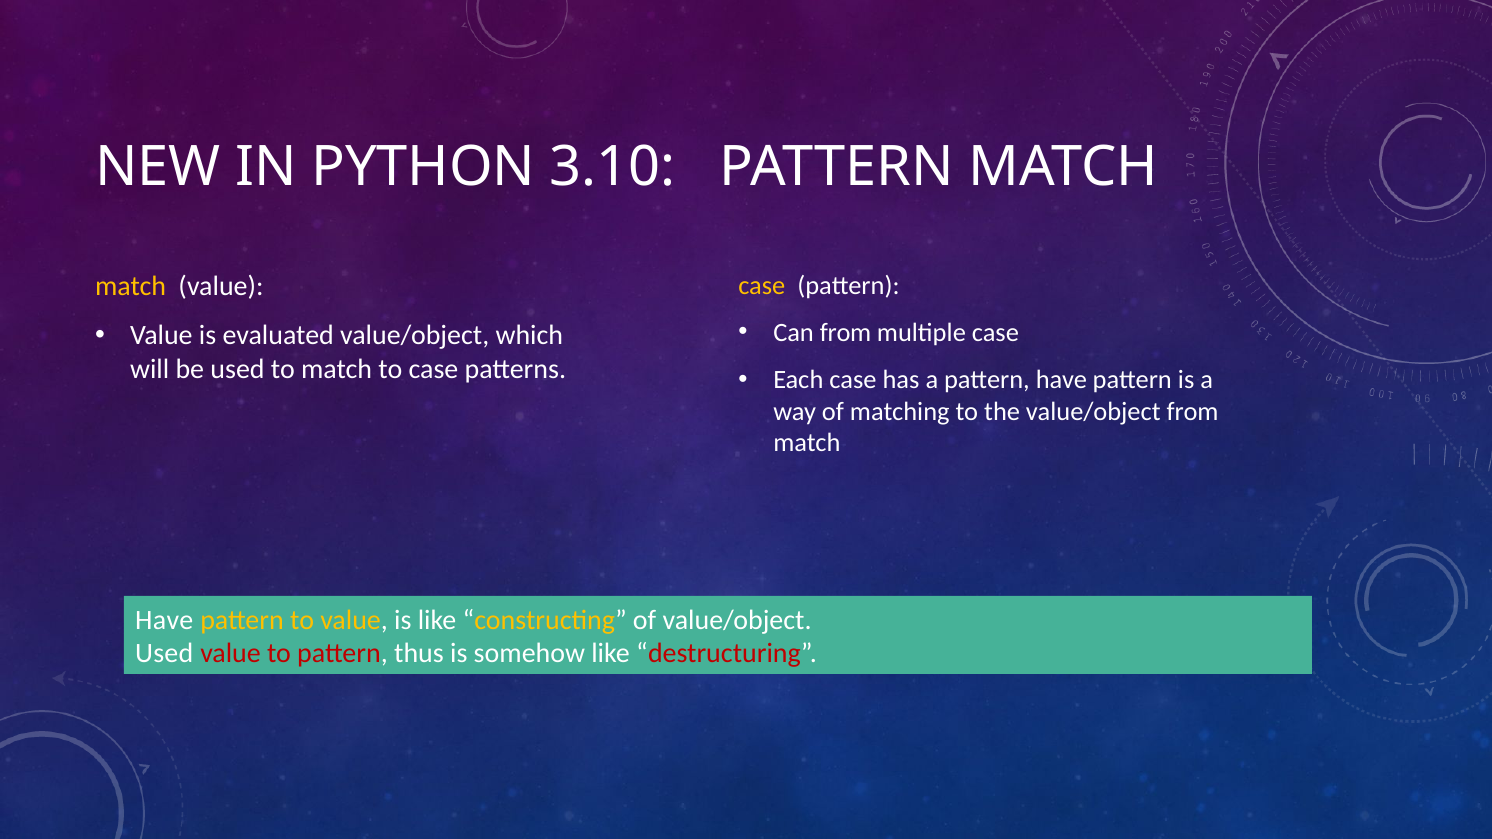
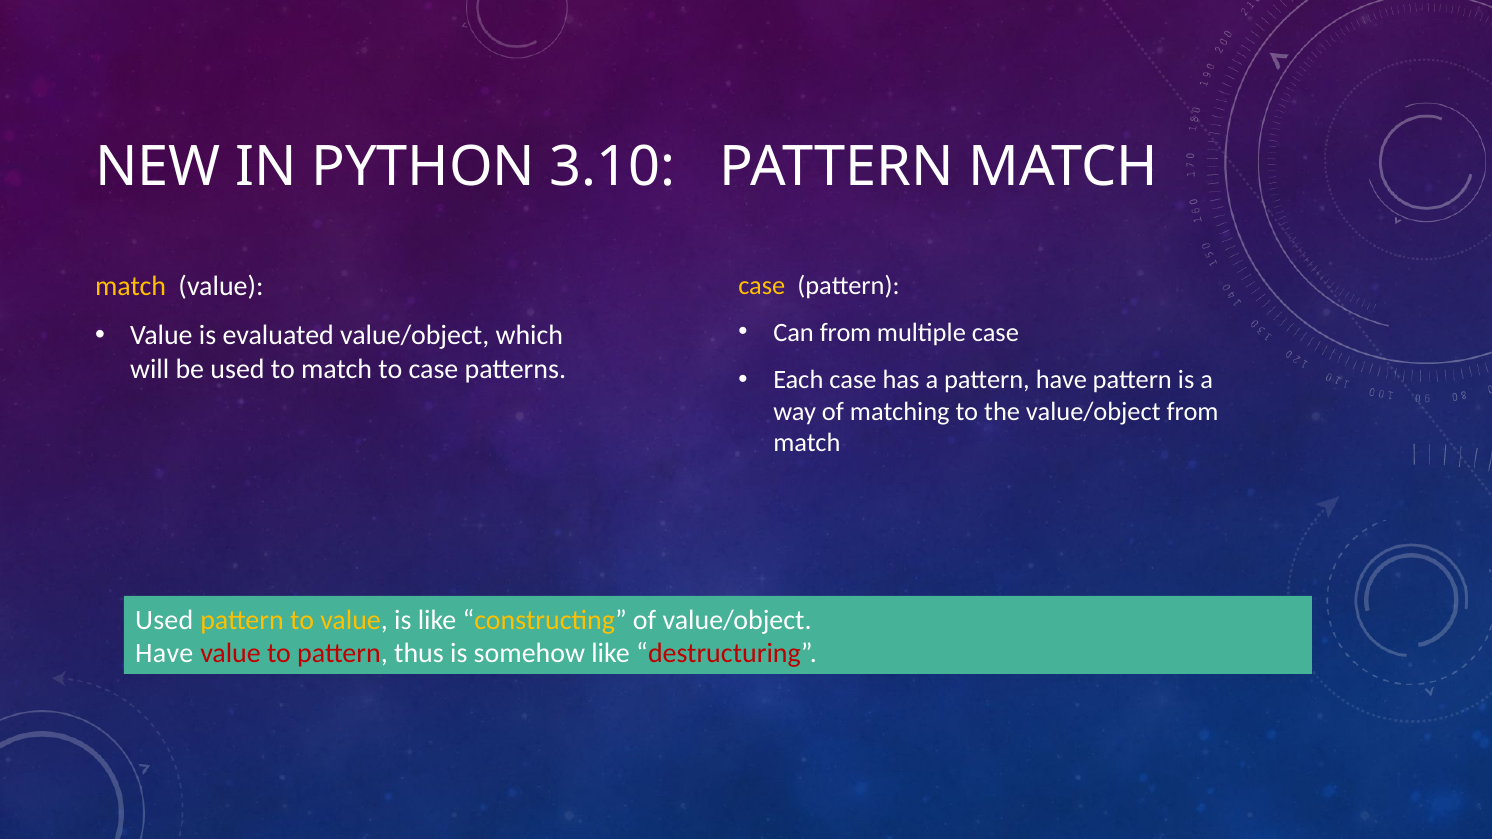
Have: Have -> Used (164, 620)
Used: Used -> Have (164, 654)
